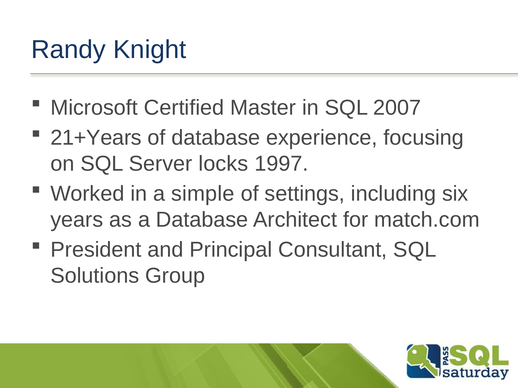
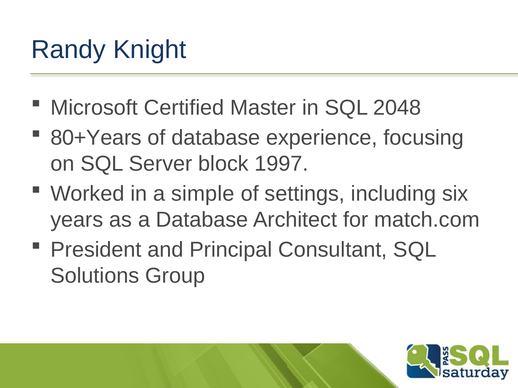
2007: 2007 -> 2048 (397, 108)
21+Years: 21+Years -> 80+Years (96, 138)
locks: locks -> block (224, 164)
